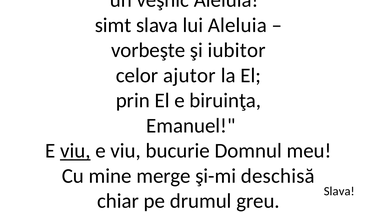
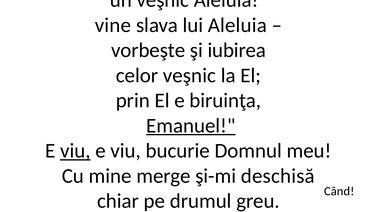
simt: simt -> vine (113, 25)
iubitor: iubitor -> iubirea (237, 50)
celor ajutor: ajutor -> veşnic (189, 75)
Emanuel underline: none -> present (191, 126)
Slava: Slava -> Când (339, 191)
